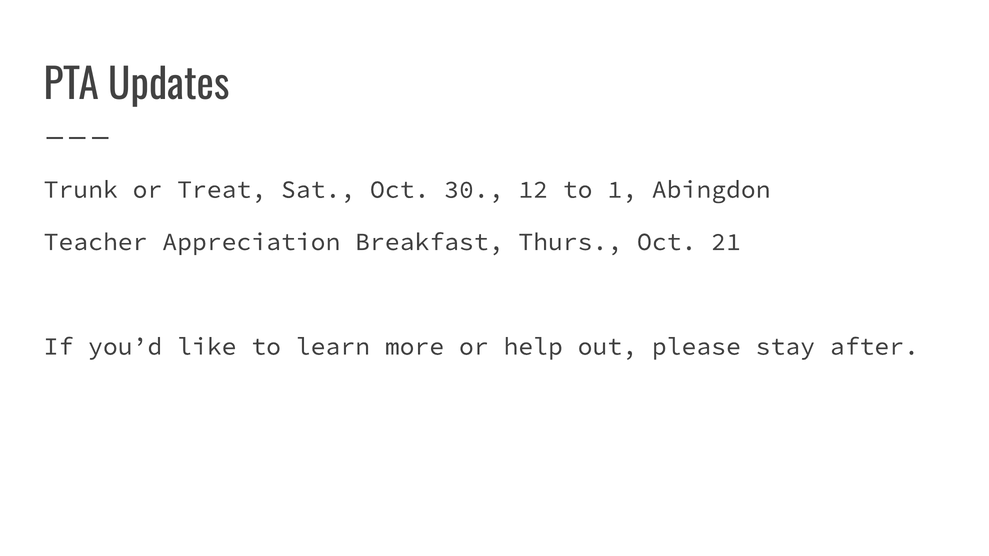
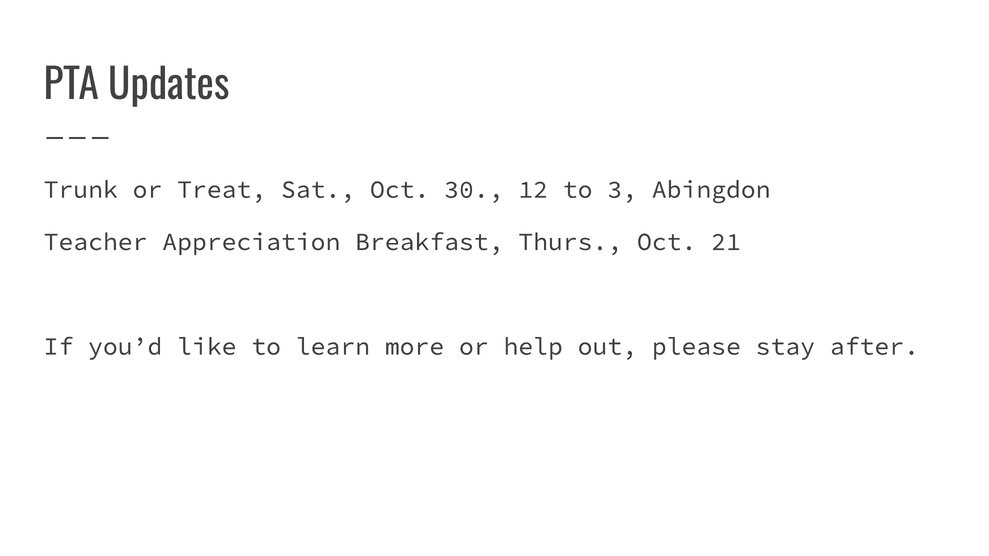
1: 1 -> 3 (622, 190)
